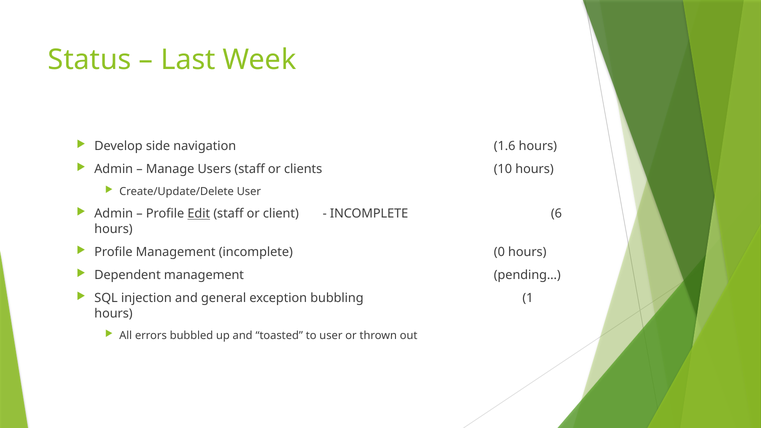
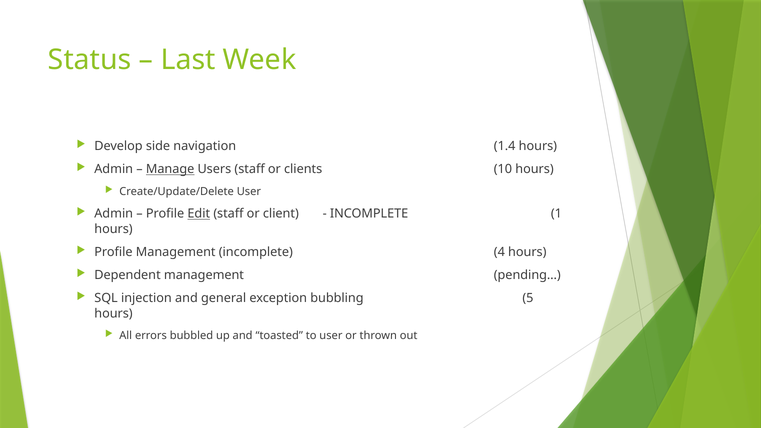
1.6: 1.6 -> 1.4 (505, 146)
Manage underline: none -> present (170, 169)
6: 6 -> 1 (556, 214)
0: 0 -> 4 (499, 252)
1: 1 -> 5 (528, 298)
